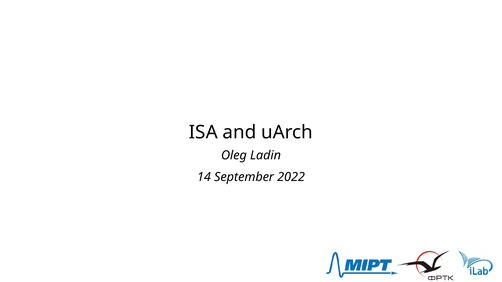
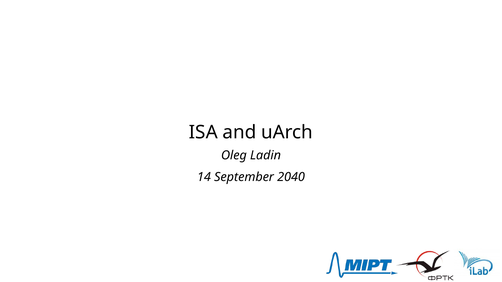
2022: 2022 -> 2040 (291, 177)
